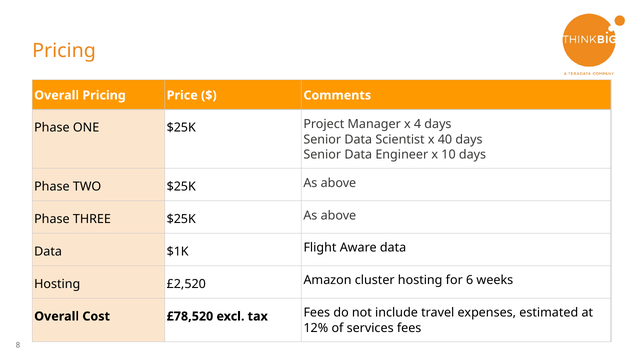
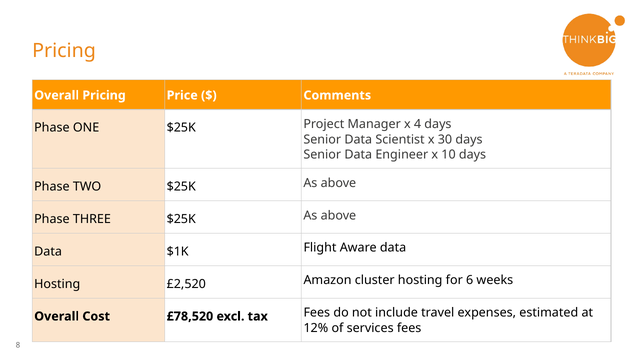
40: 40 -> 30 (445, 140)
